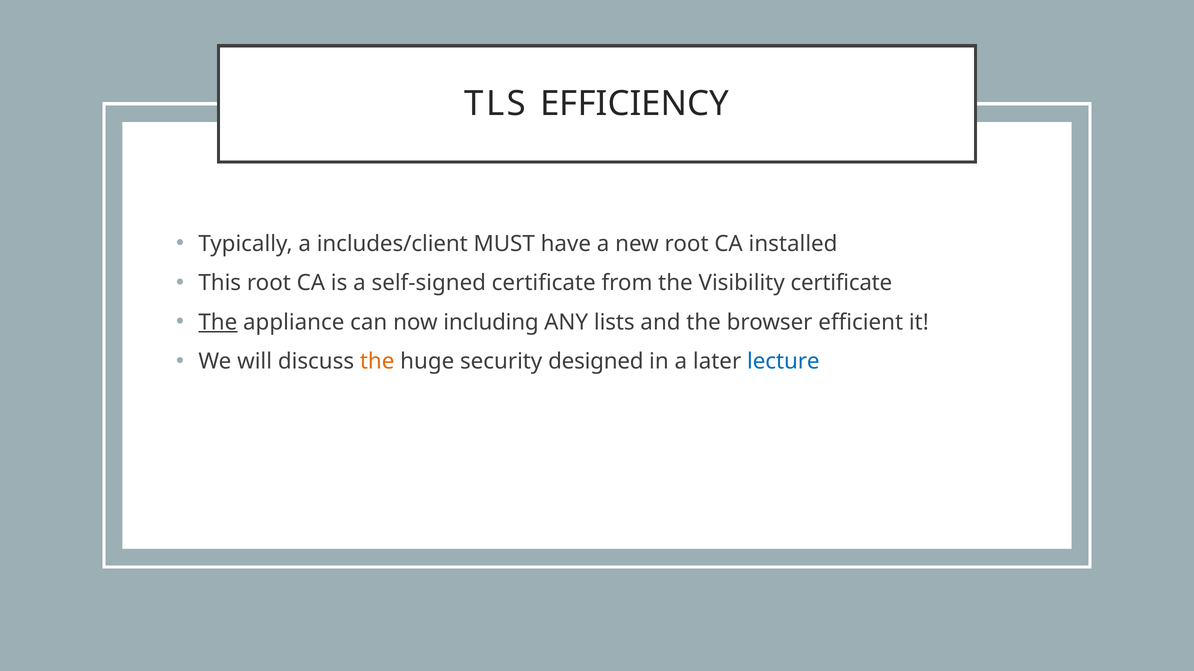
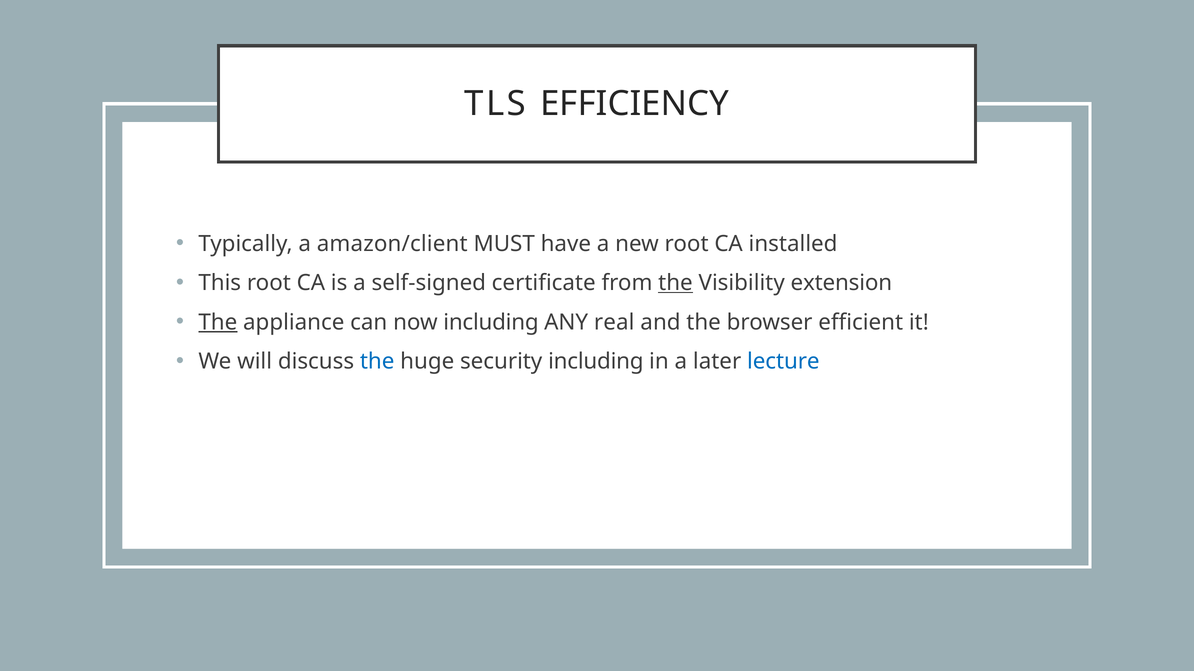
includes/client: includes/client -> amazon/client (392, 244)
the underline: none -> present (675, 283)
Visibility certificate: certificate -> extension (841, 283)
lists: lists -> real (614, 322)
the colour: orange -> blue (377, 362)
security designed: designed -> including (596, 362)
